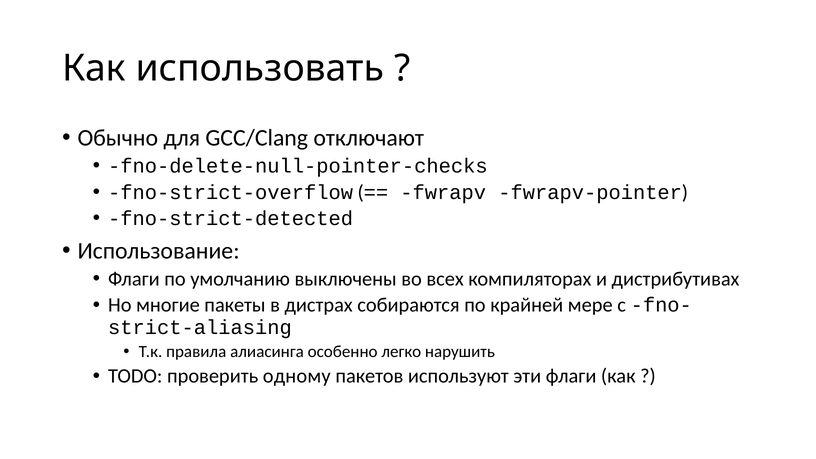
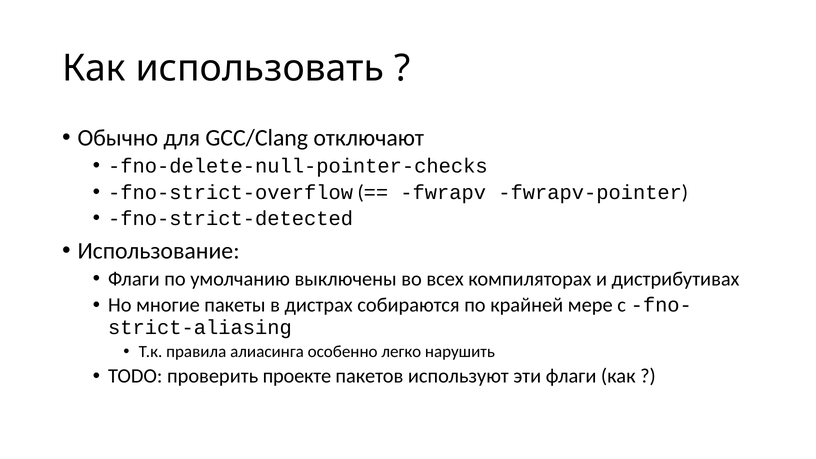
одному: одному -> проекте (297, 376)
